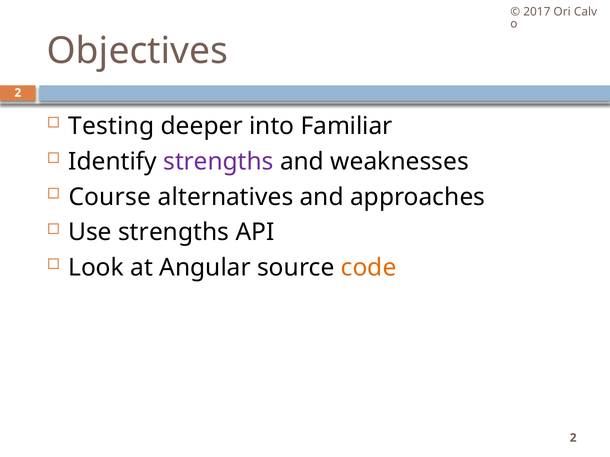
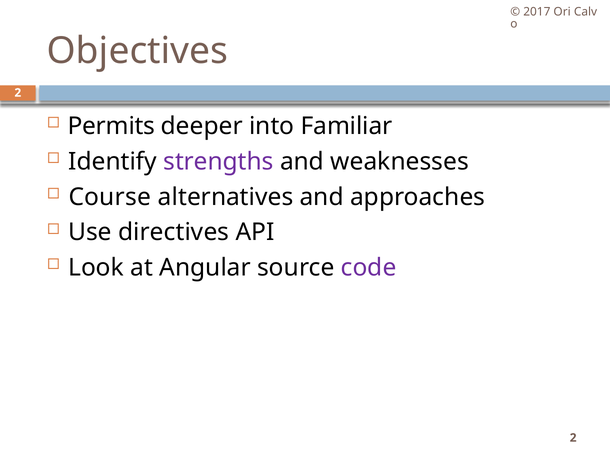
Testing: Testing -> Permits (111, 126)
Use strengths: strengths -> directives (174, 233)
code colour: orange -> purple (369, 268)
